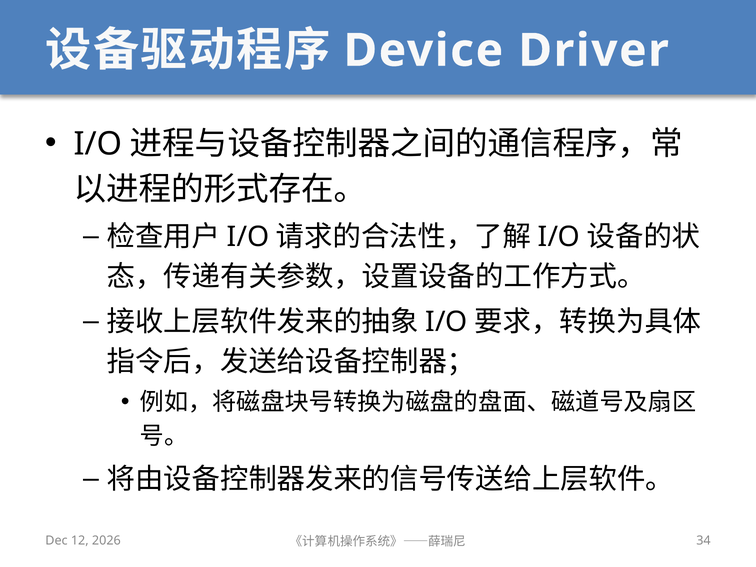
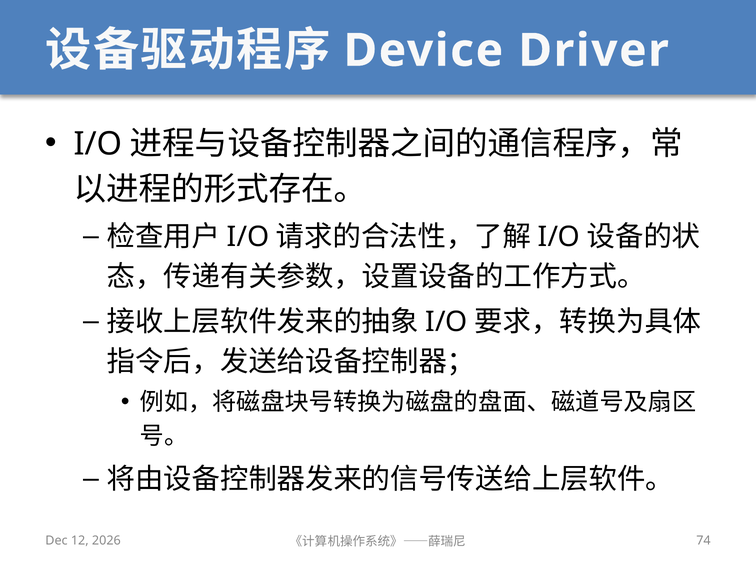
34: 34 -> 74 (703, 540)
